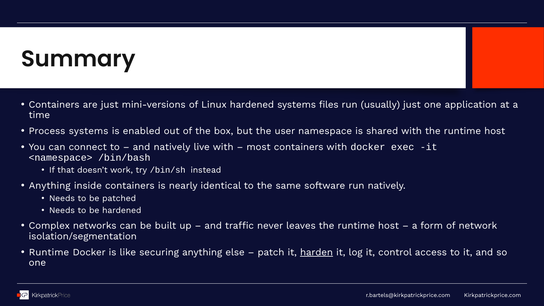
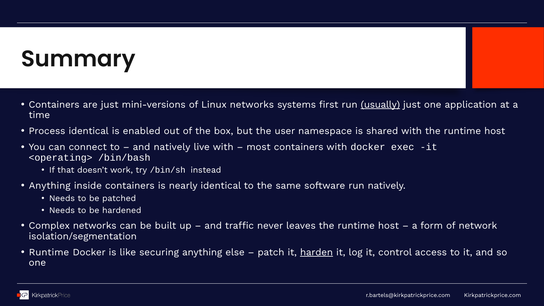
Linux hardened: hardened -> networks (252, 105)
files: files -> first (329, 105)
usually underline: none -> present (380, 105)
Process systems: systems -> identical (89, 131)
<namespace>: <namespace> -> <operating> (61, 158)
